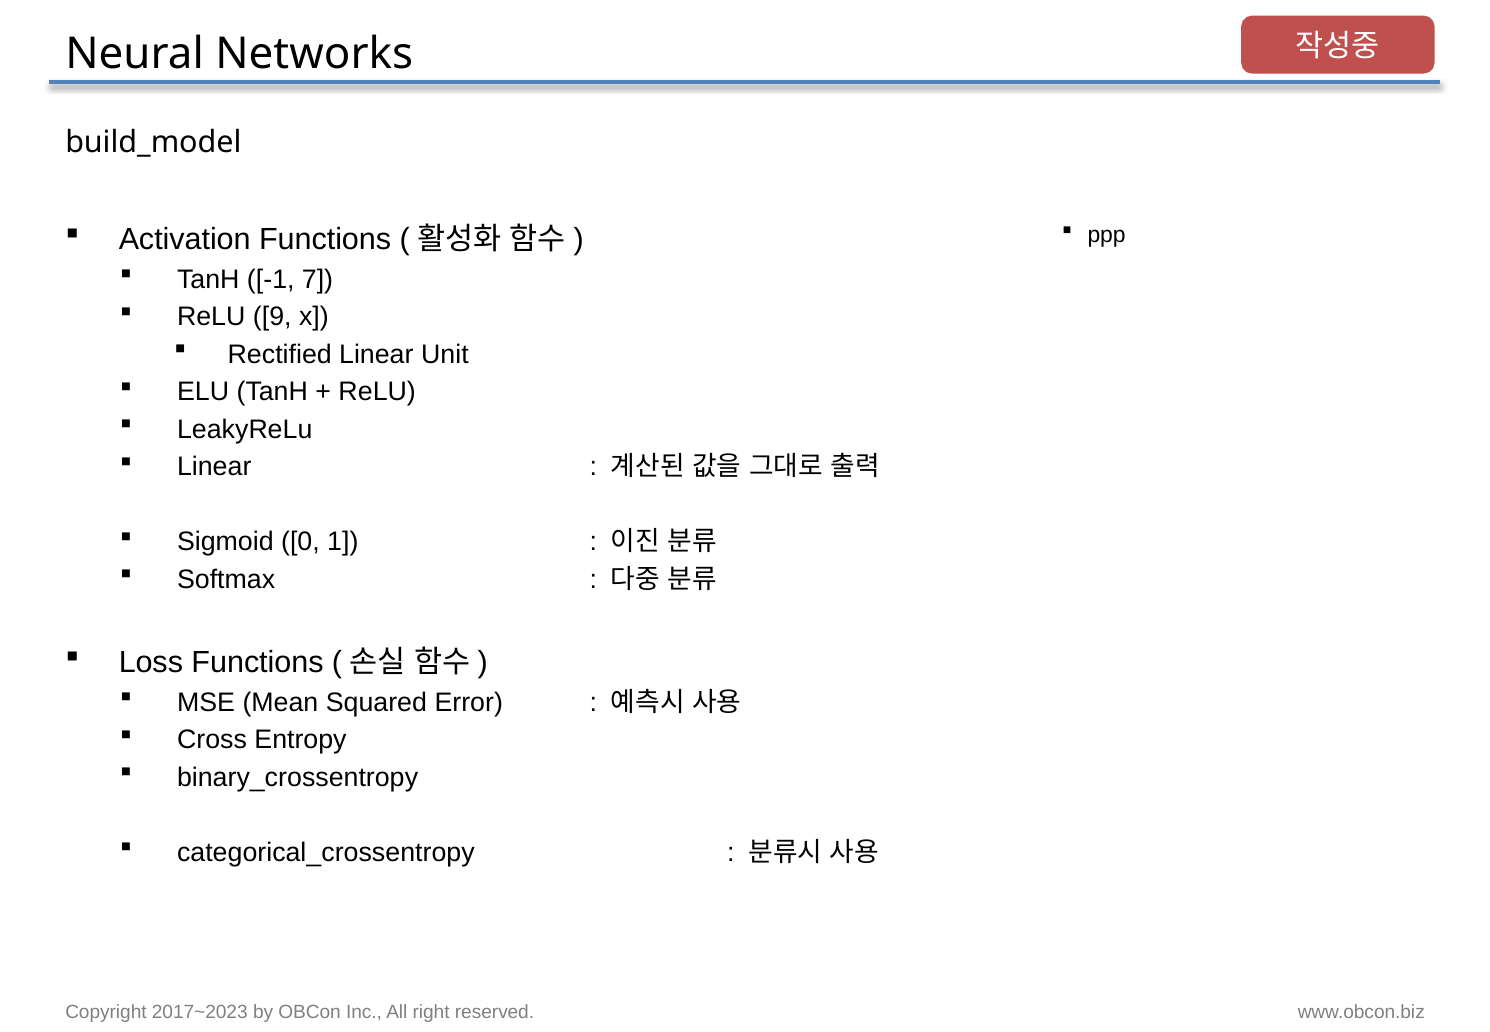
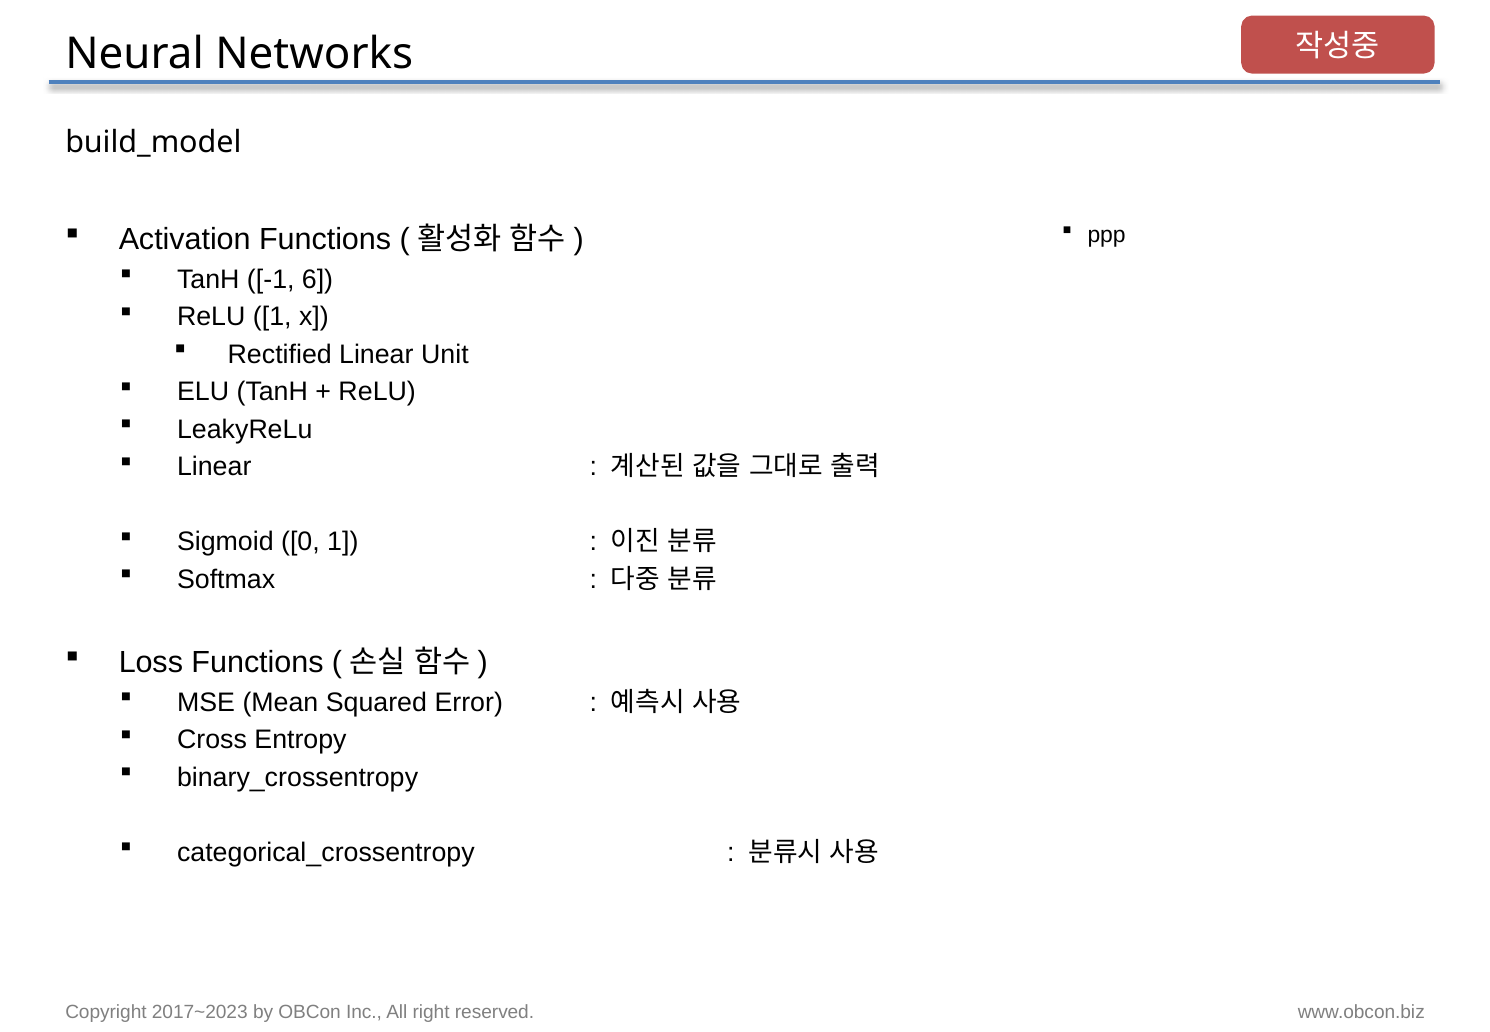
7: 7 -> 6 (318, 279)
ReLU 9: 9 -> 1 (272, 317)
